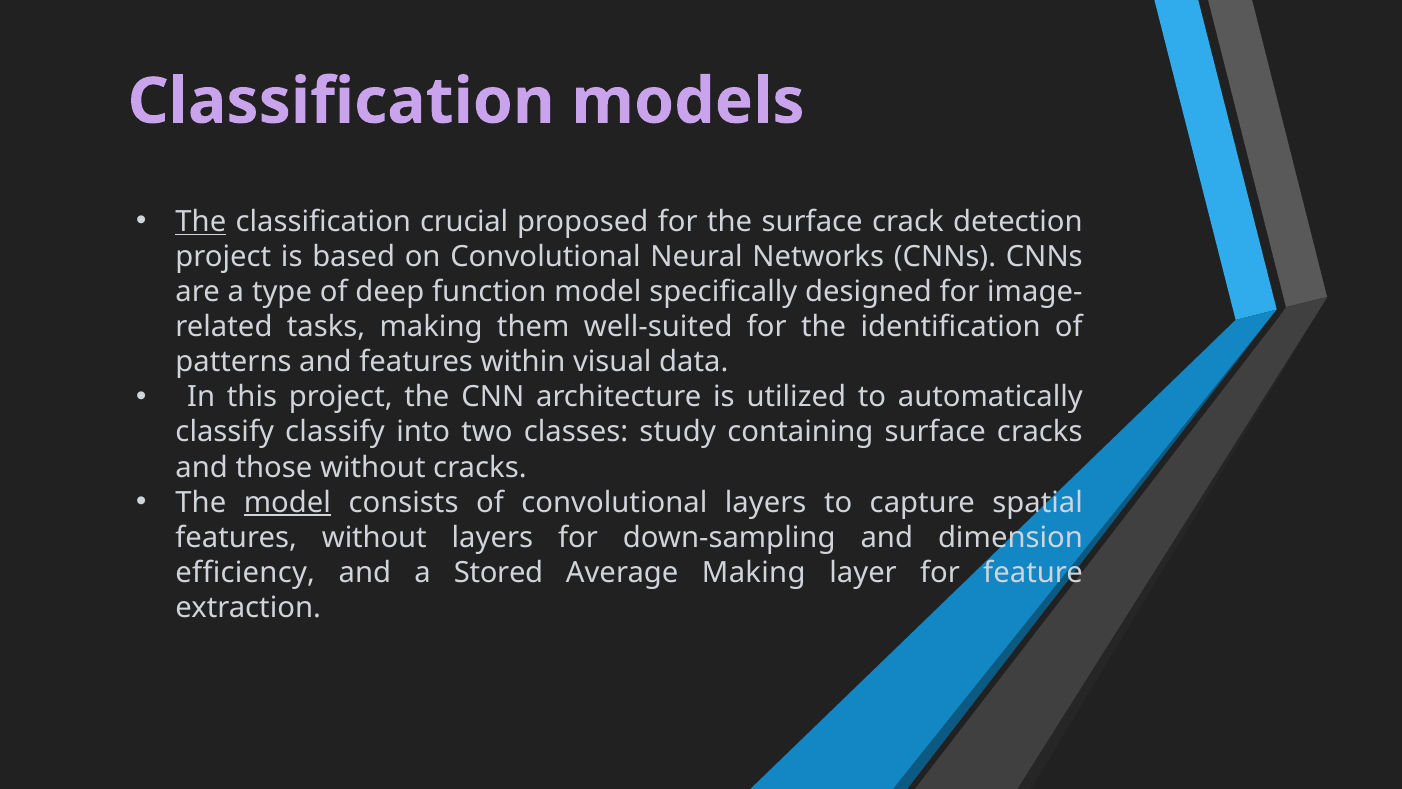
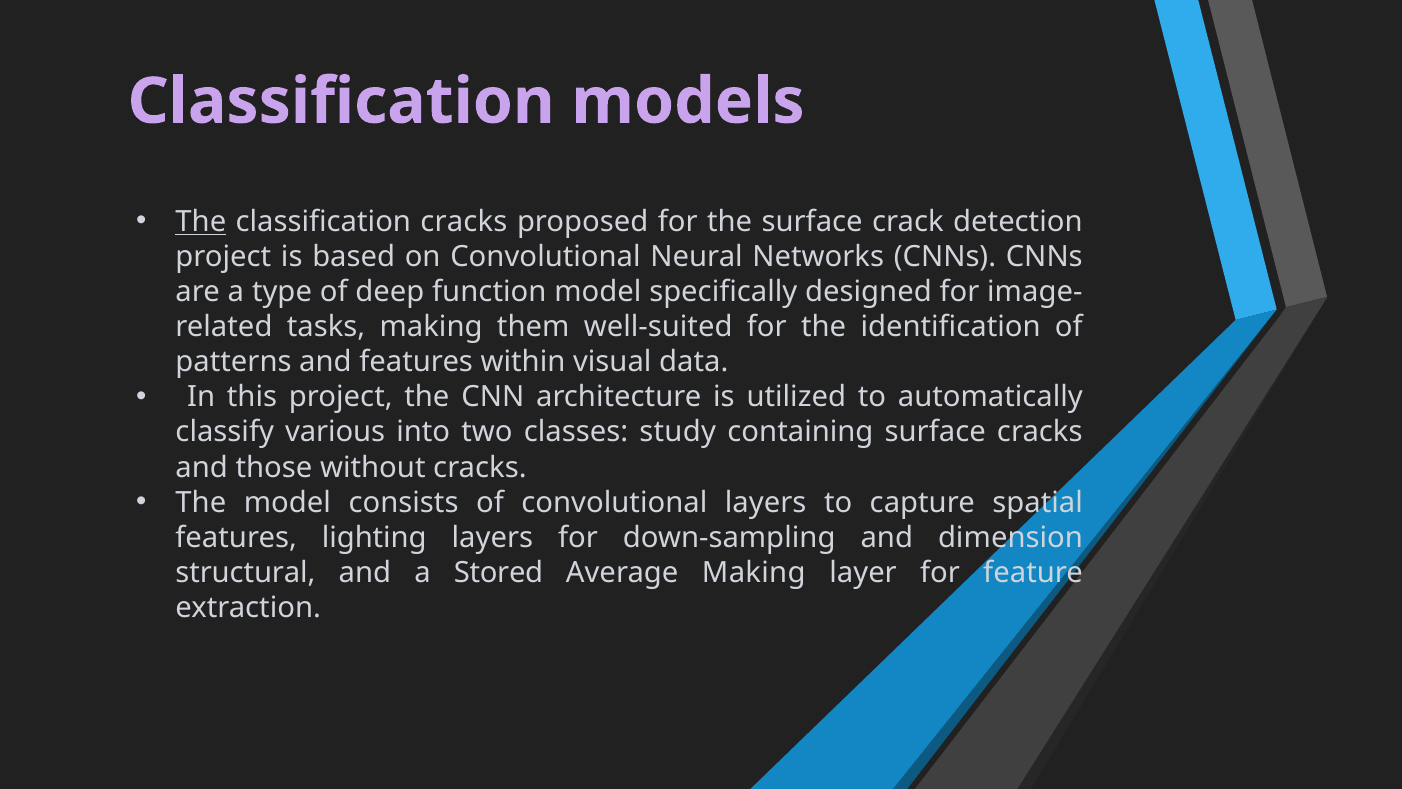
classification crucial: crucial -> cracks (464, 222)
classify classify: classify -> various (335, 432)
model underline: present -> none (287, 502)
features without: without -> lighting (374, 537)
efficiency: efficiency -> structural (245, 572)
